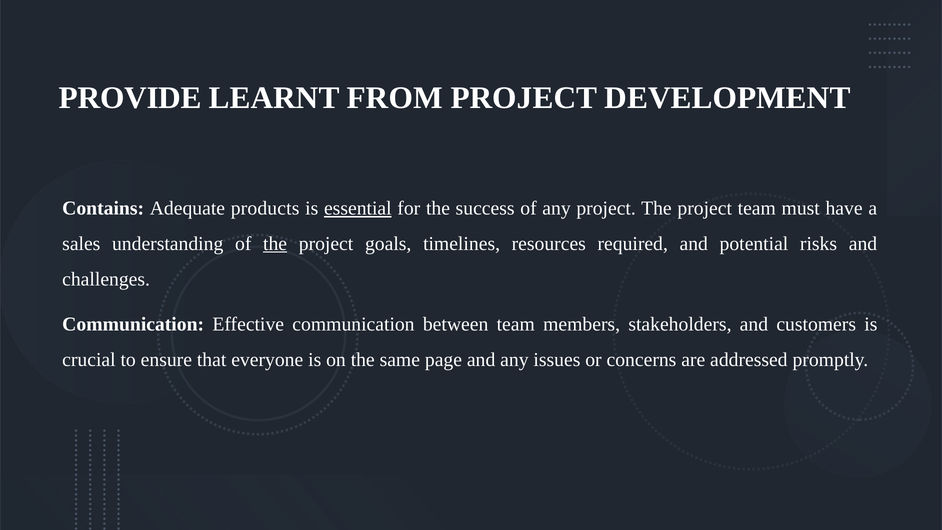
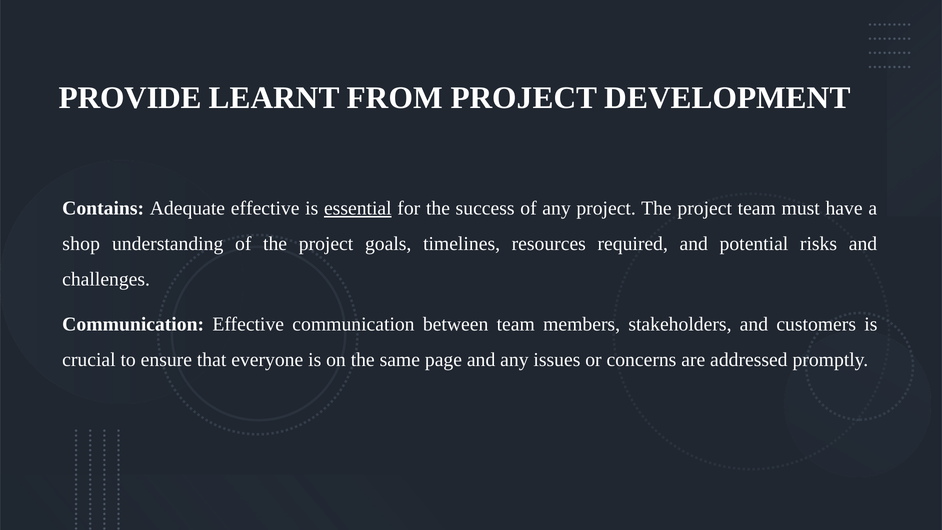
Adequate products: products -> effective (265, 208)
sales: sales -> shop (81, 244)
the underline: present -> none (275, 244)
